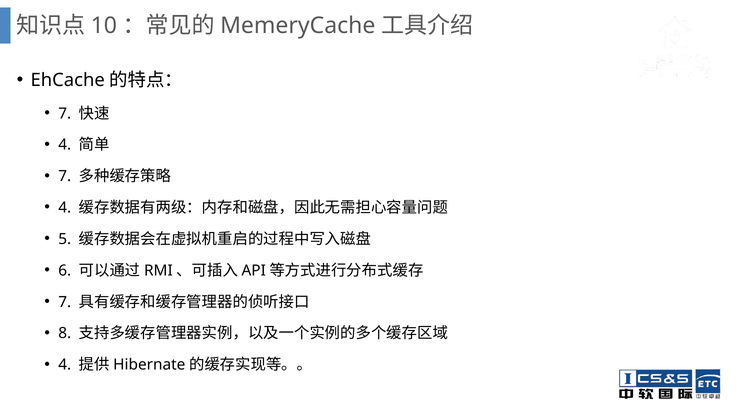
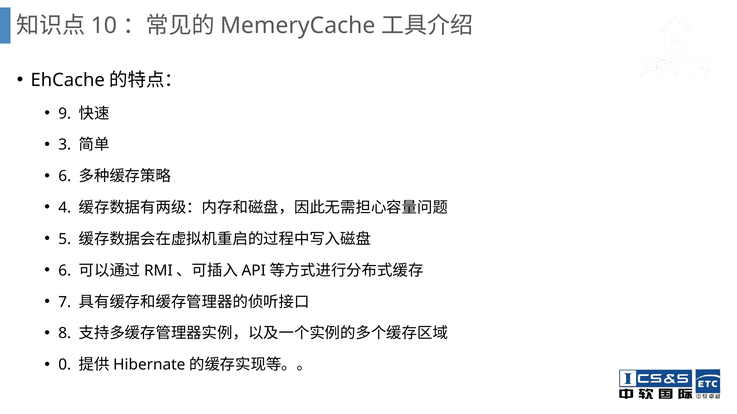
7: 7 -> 9 (65, 114)
4: 4 -> 3 (65, 145)
7: 7 -> 6 (65, 177)
4: 4 -> 0 (65, 365)
